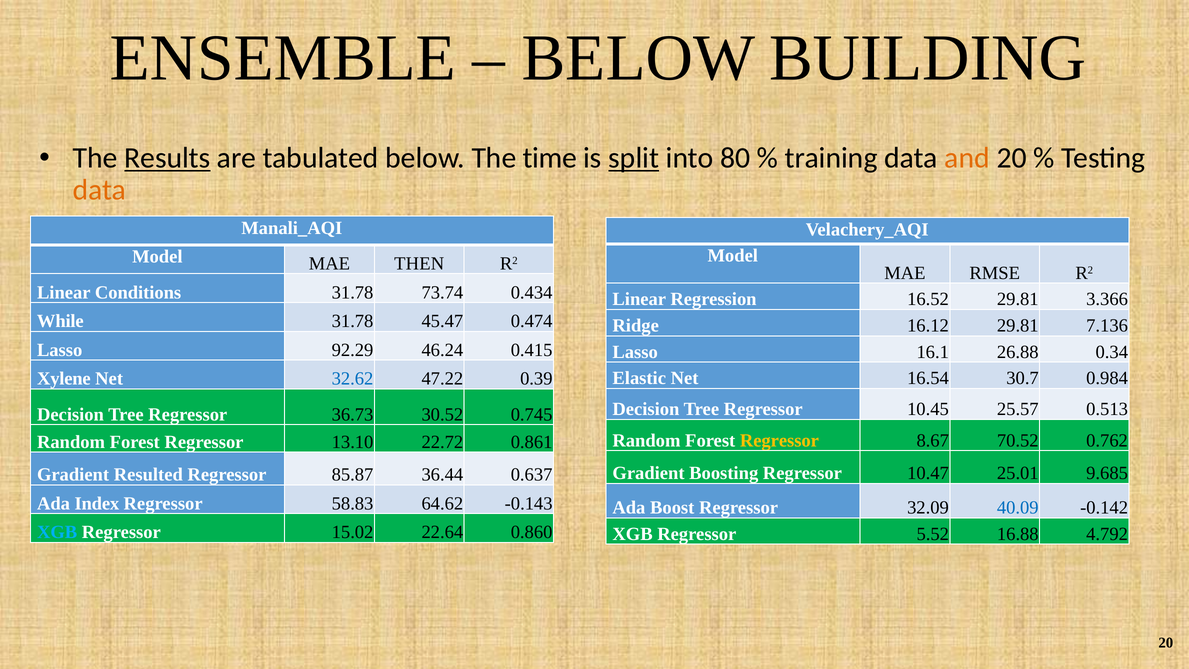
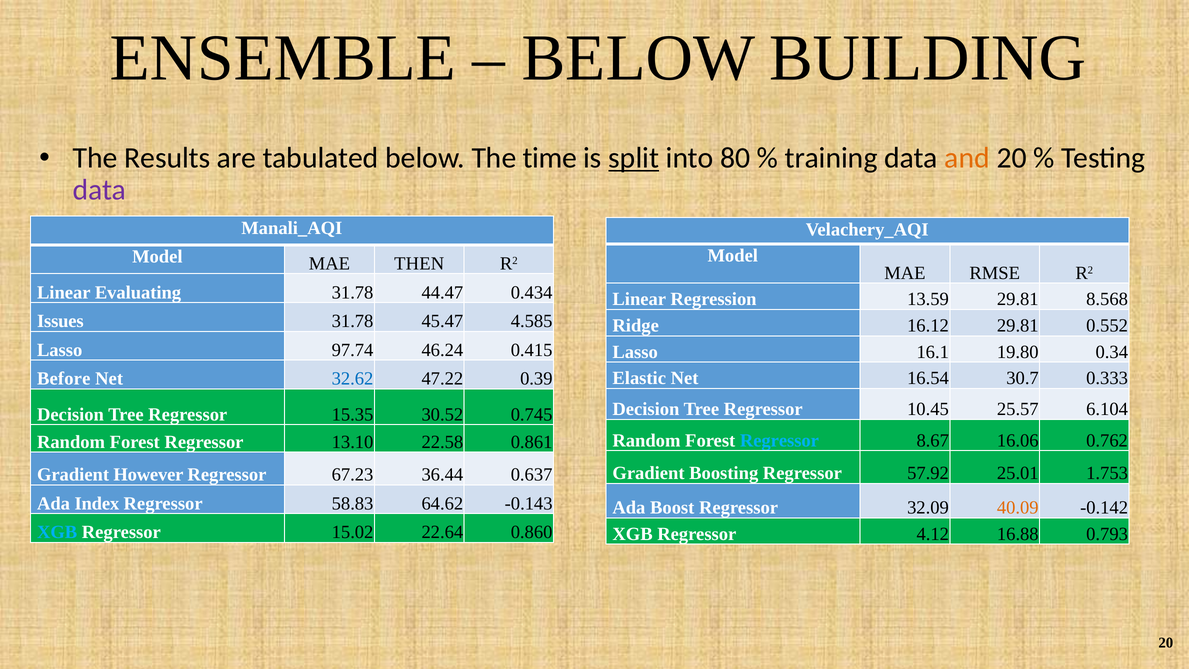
Results underline: present -> none (167, 158)
data colour: orange -> purple (99, 190)
Conditions: Conditions -> Evaluating (138, 292)
73.74: 73.74 -> 44.47 (442, 292)
16.52: 16.52 -> 13.59 (928, 299)
3.366: 3.366 -> 8.568 (1107, 299)
While: While -> Issues (60, 321)
0.474: 0.474 -> 4.585 (532, 321)
7.136: 7.136 -> 0.552 (1107, 326)
92.29: 92.29 -> 97.74 (353, 350)
26.88: 26.88 -> 19.80 (1018, 352)
0.984: 0.984 -> 0.333 (1107, 378)
Xylene: Xylene -> Before (64, 379)
0.513: 0.513 -> 6.104 (1107, 409)
36.73: 36.73 -> 15.35 (353, 414)
Regressor colour: yellow -> light blue (779, 440)
70.52: 70.52 -> 16.06 (1018, 440)
22.72: 22.72 -> 22.58 (442, 442)
10.47: 10.47 -> 57.92 (928, 473)
9.685: 9.685 -> 1.753 (1107, 473)
Resulted: Resulted -> However (148, 475)
85.87: 85.87 -> 67.23 (353, 475)
40.09 colour: blue -> orange (1018, 508)
5.52: 5.52 -> 4.12 (933, 534)
4.792: 4.792 -> 0.793 (1107, 534)
